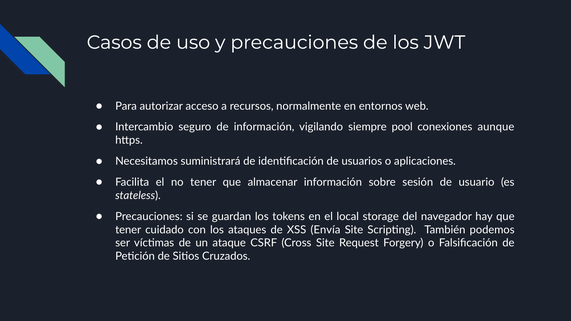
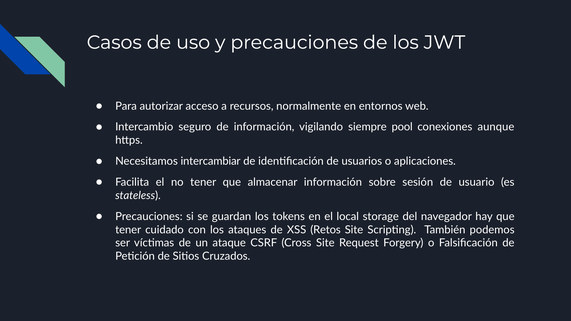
suministrará: suministrará -> intercambiar (211, 161)
Envía: Envía -> Retos (326, 230)
